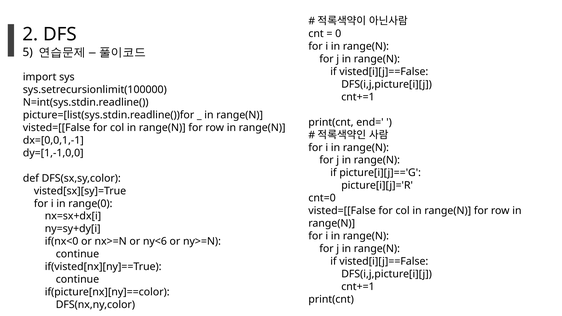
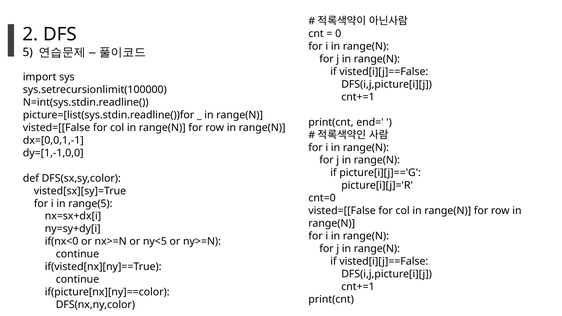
range(0: range(0 -> range(5 (90, 204)
ny<6: ny<6 -> ny<5 (155, 242)
